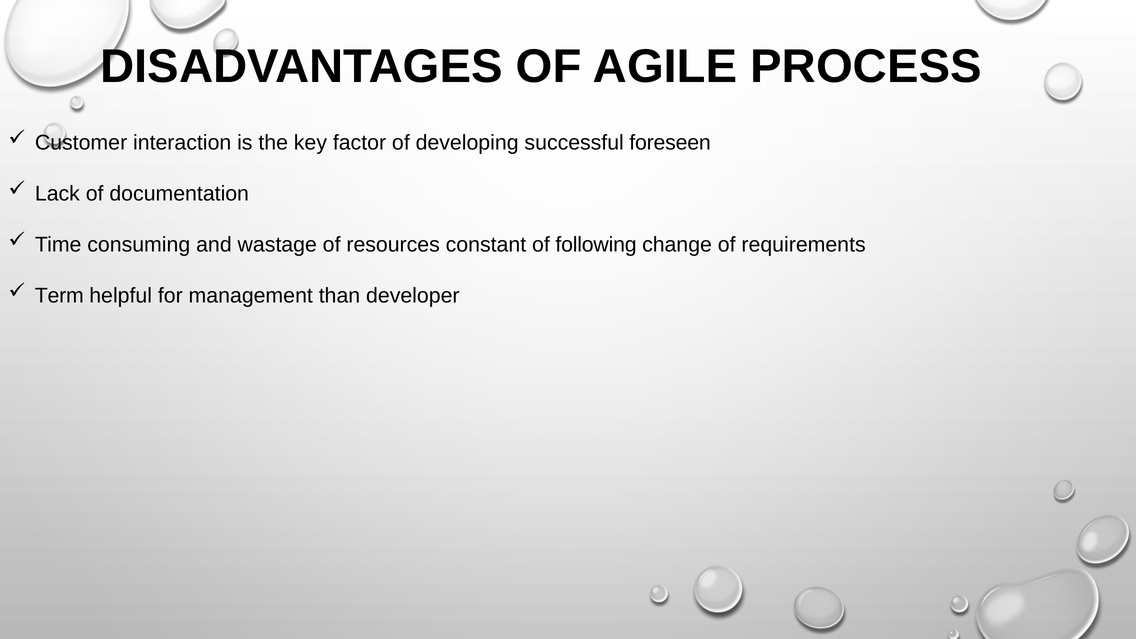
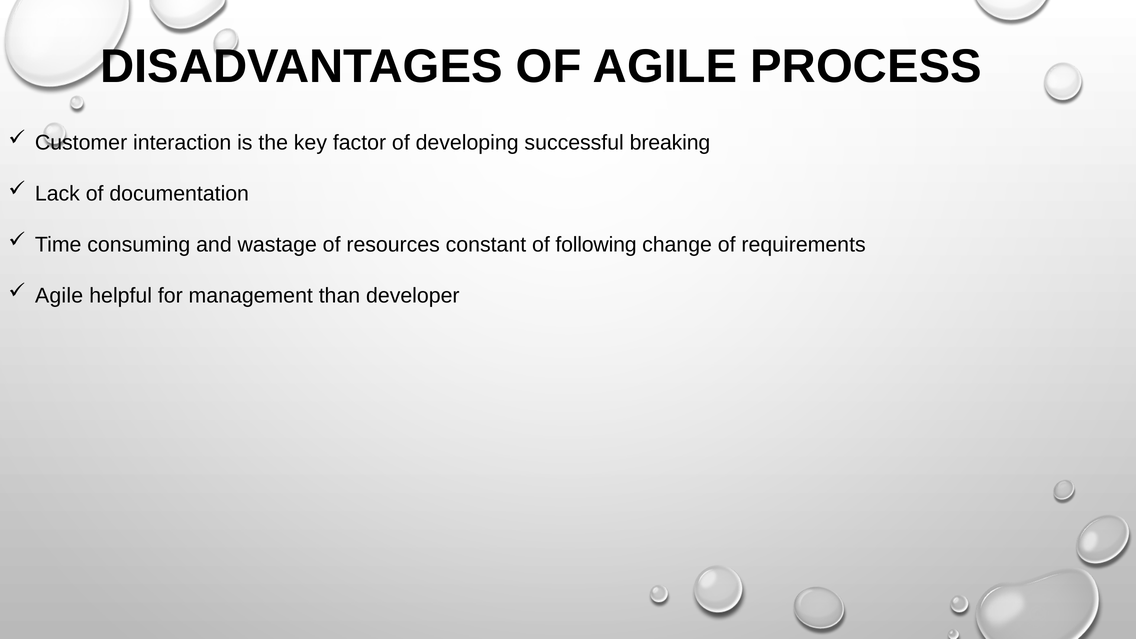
foreseen: foreseen -> breaking (670, 143)
Term: Term -> Agile (59, 296)
